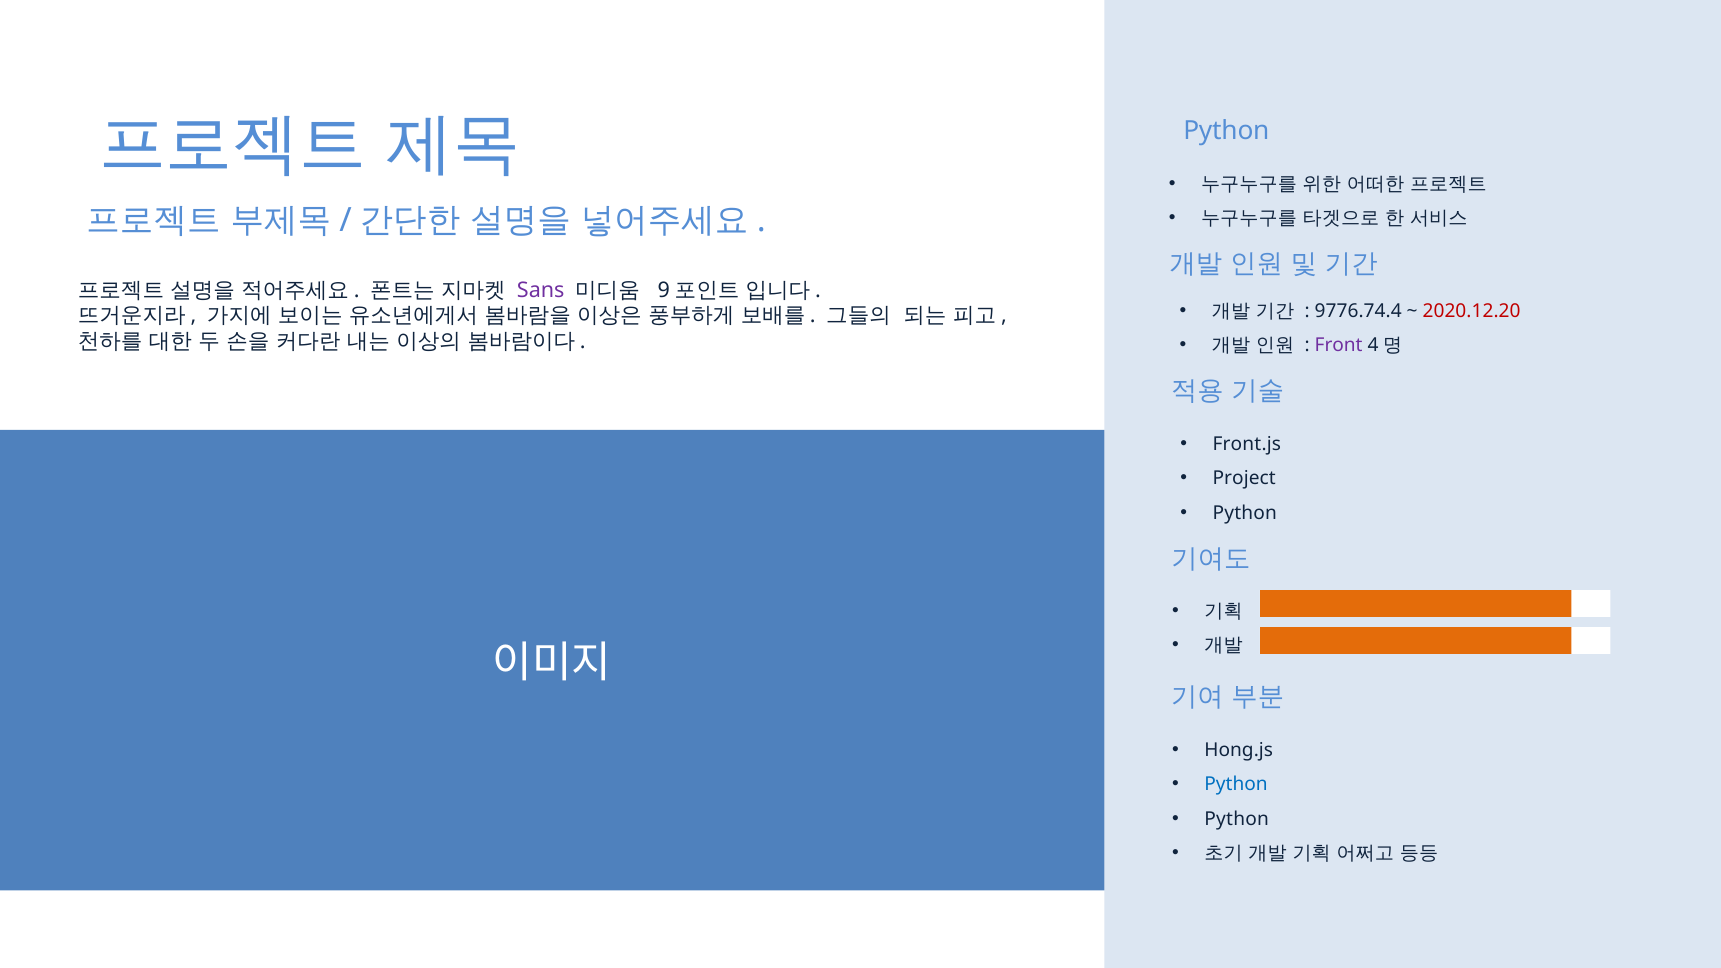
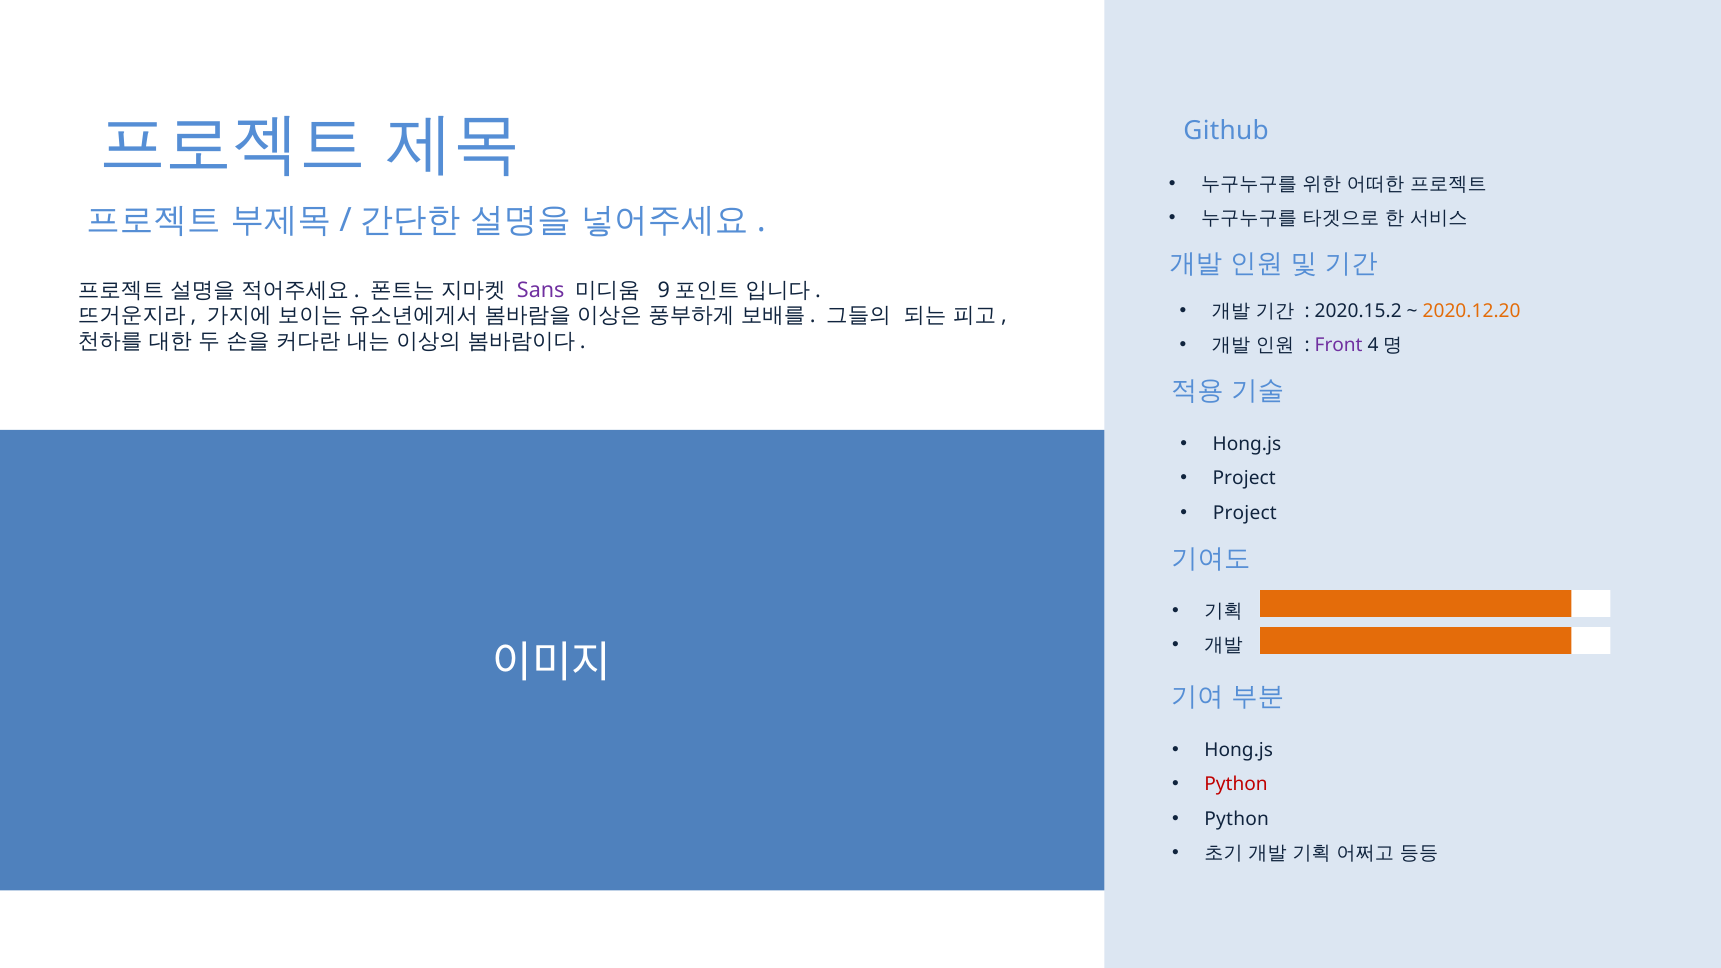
Python: Python -> Github (1226, 131)
9776.74.4: 9776.74.4 -> 2020.15.2 (1358, 311)
2020.12.20 colour: red -> orange (1472, 311)
Front.js: Front.js -> Hong.js (1247, 444)
Python: Python -> Project (1245, 513)
Python colour: blue -> red (1236, 785)
